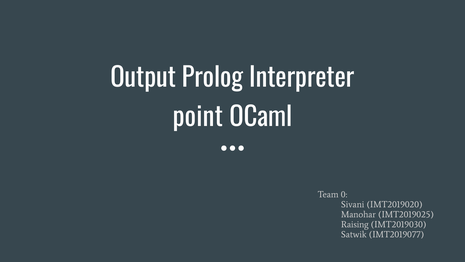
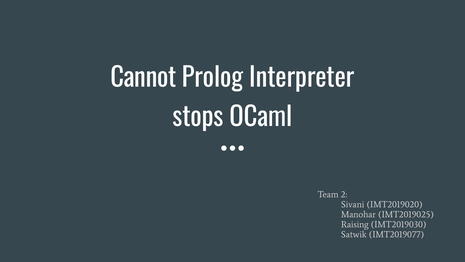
Output: Output -> Cannot (143, 78)
point: point -> stops (198, 117)
0: 0 -> 2 (344, 194)
